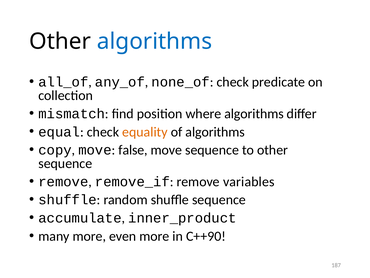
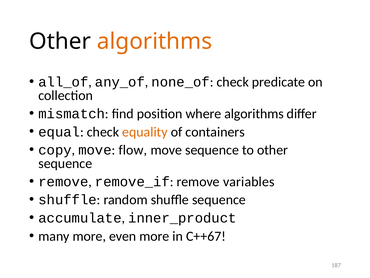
algorithms colour: blue -> orange (155, 41)
of algorithms: algorithms -> containers (215, 132)
false: false -> flow (133, 150)
C++90: C++90 -> C++67 (206, 236)
